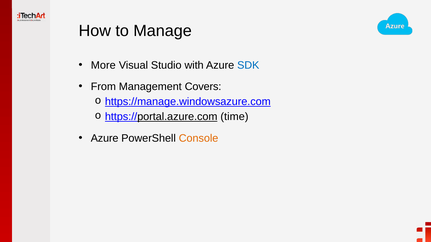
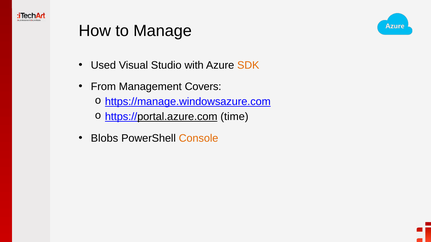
More: More -> Used (103, 65)
SDK colour: blue -> orange (248, 65)
Azure: Azure -> Blobs (105, 138)
